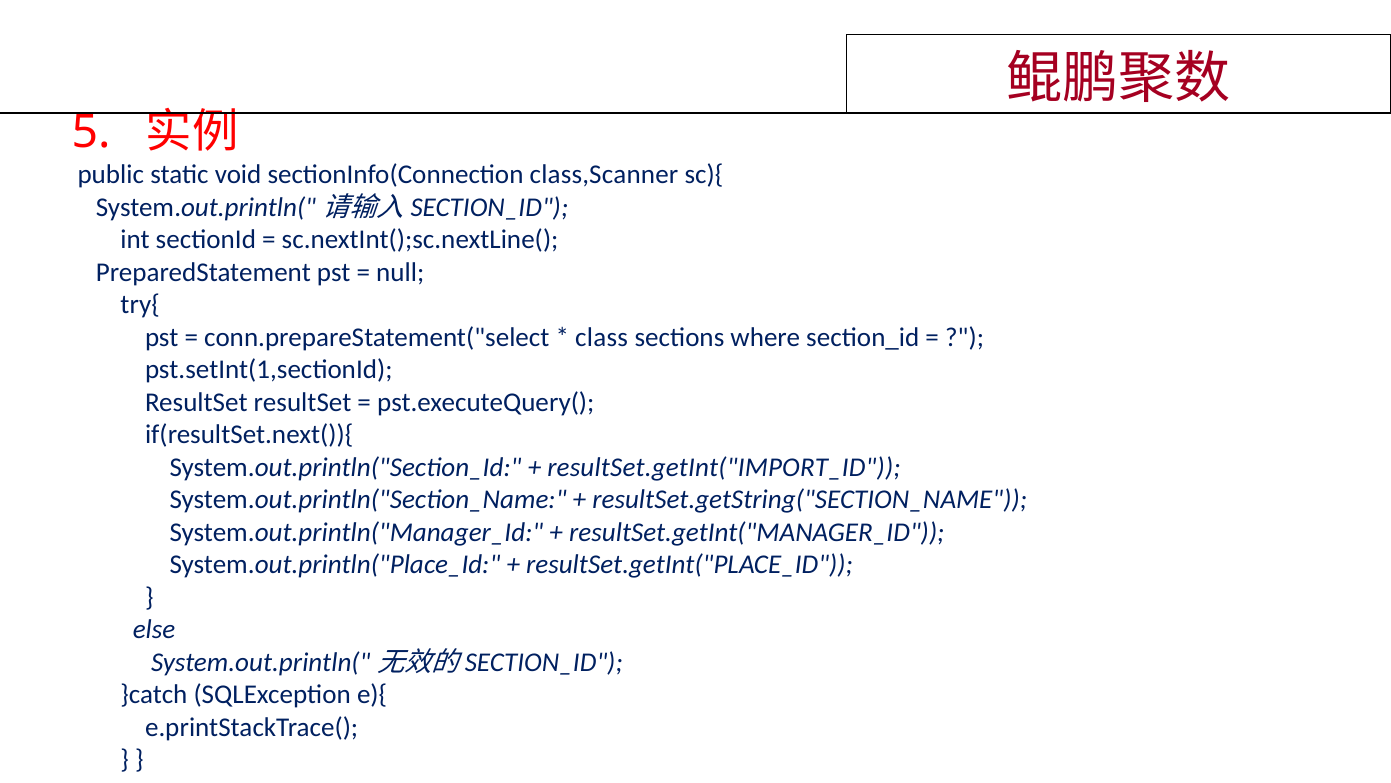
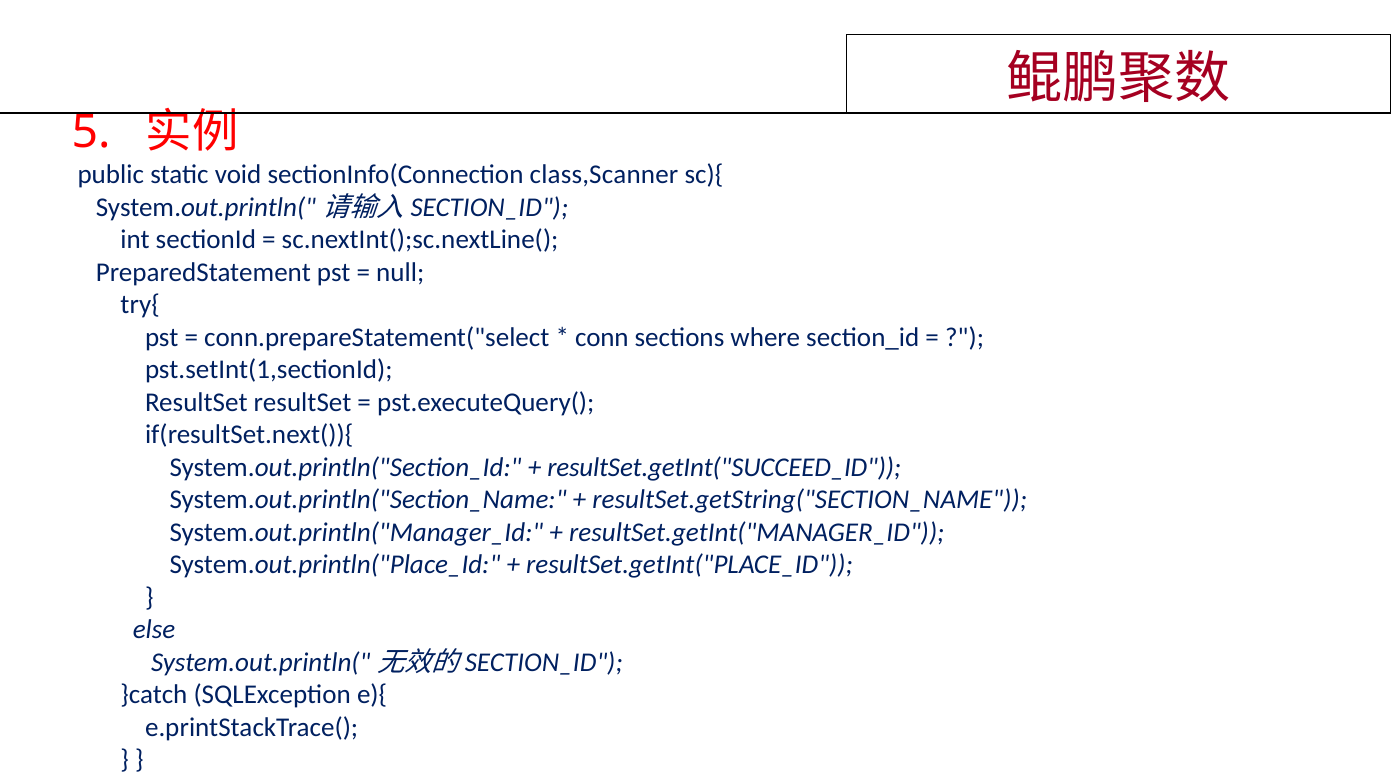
class: class -> conn (602, 337)
resultSet.getInt("IMPORT_ID: resultSet.getInt("IMPORT_ID -> resultSet.getInt("SUCCEED_ID (724, 467)
